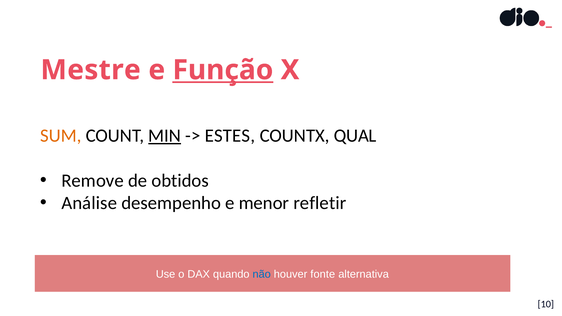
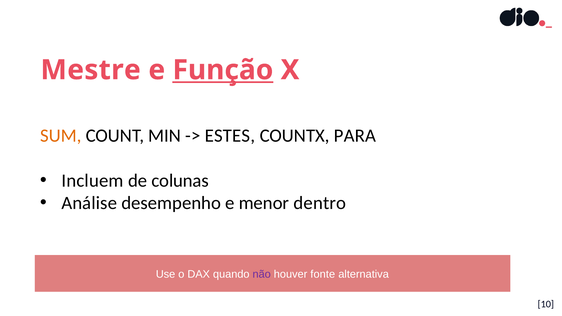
MIN underline: present -> none (165, 136)
QUAL: QUAL -> PARA (355, 136)
Remove: Remove -> Incluem (93, 181)
obtidos: obtidos -> colunas (180, 181)
refletir: refletir -> dentro (320, 203)
não colour: blue -> purple (262, 274)
